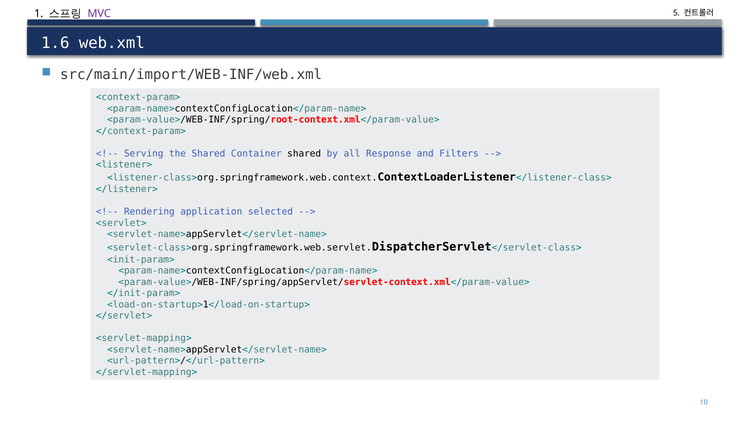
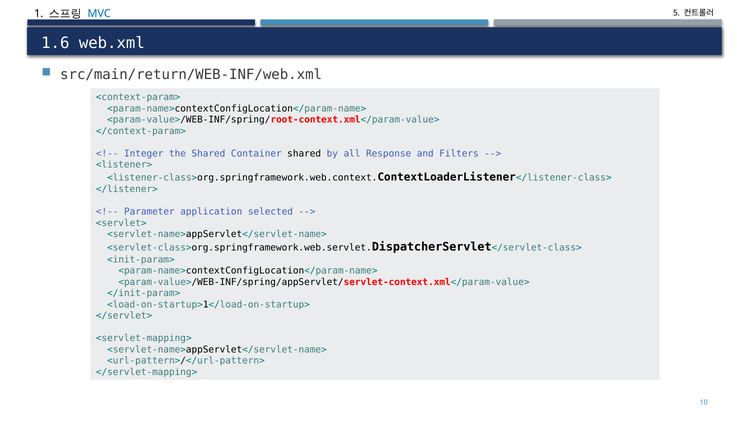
MVC colour: purple -> blue (99, 14)
src/main/import/WEB-INF/web.xml: src/main/import/WEB-INF/web.xml -> src/main/return/WEB-INF/web.xml (191, 75)
Serving: Serving -> Integer (144, 153)
Rendering: Rendering -> Parameter (149, 211)
